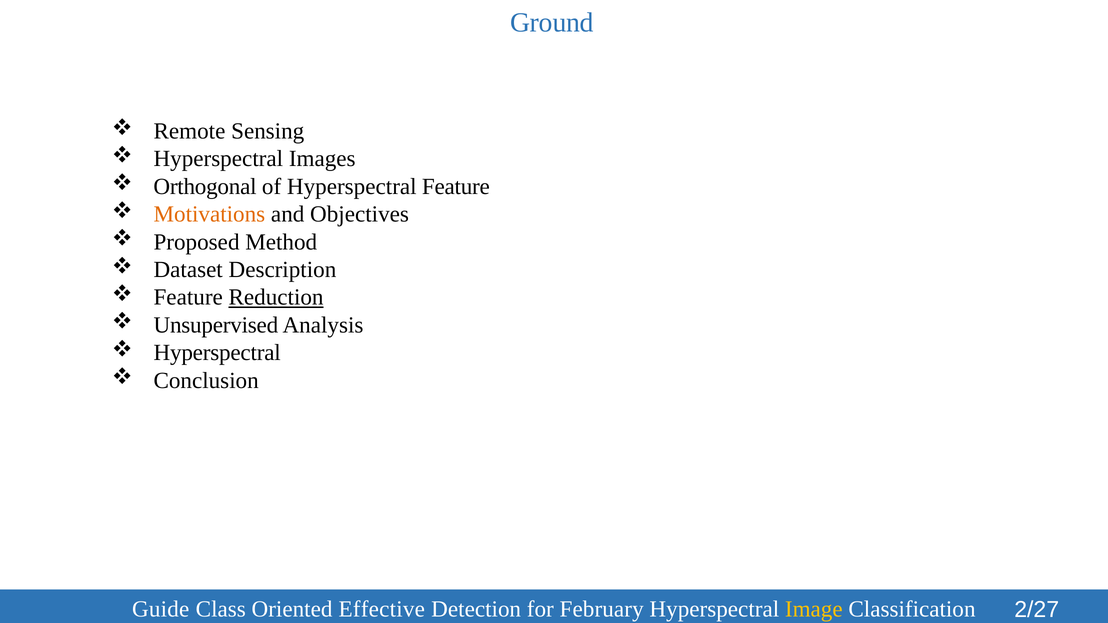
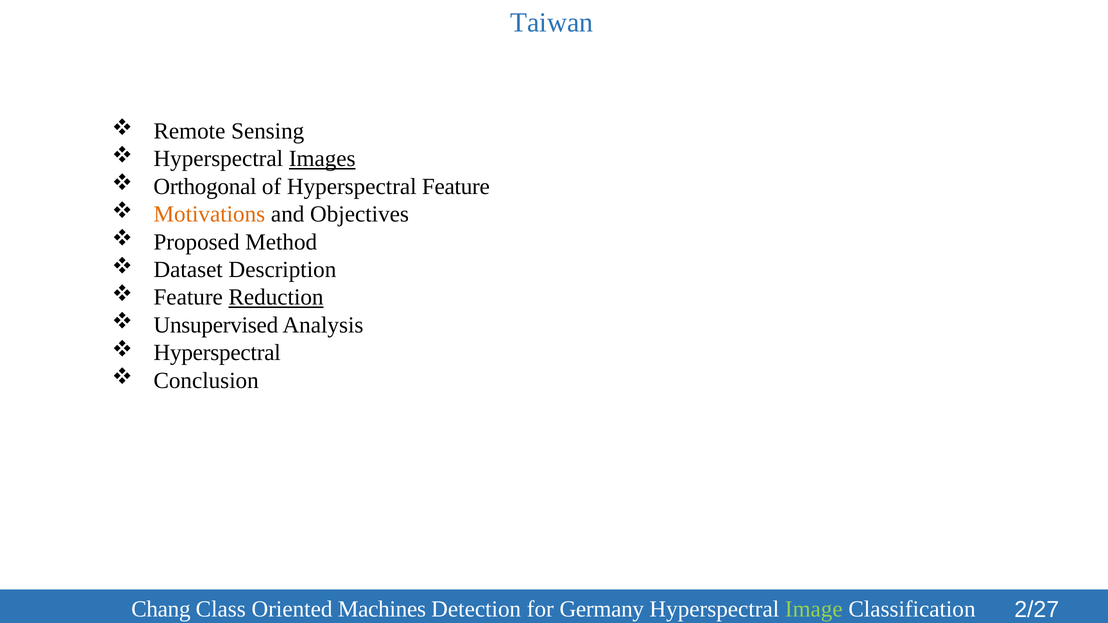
Ground: Ground -> Taiwan (552, 23)
Images underline: none -> present (322, 159)
Guide: Guide -> Chang (161, 609)
Effective: Effective -> Machines (382, 609)
February: February -> Germany (602, 609)
Image colour: yellow -> light green (814, 609)
